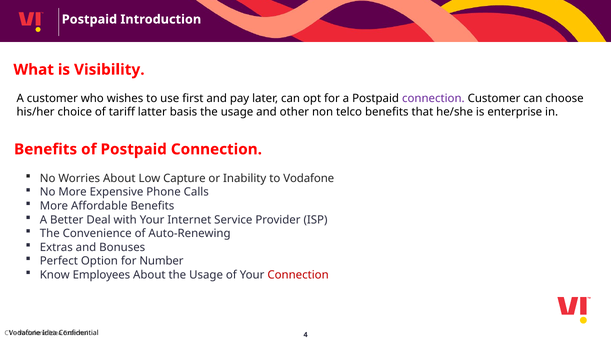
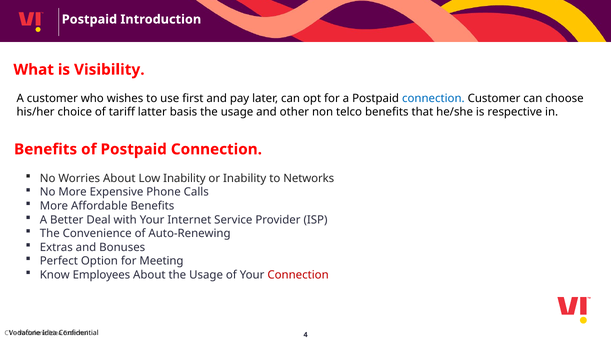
connection colour: purple -> blue (433, 98)
enterprise: enterprise -> respective (515, 112)
Low Capture: Capture -> Inability (184, 178)
to Vodafone: Vodafone -> Networks (309, 178)
Number: Number -> Meeting (161, 261)
